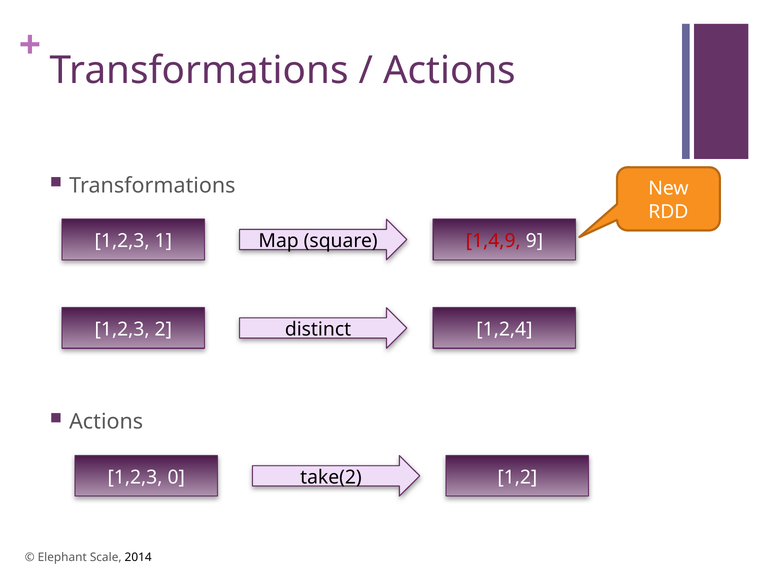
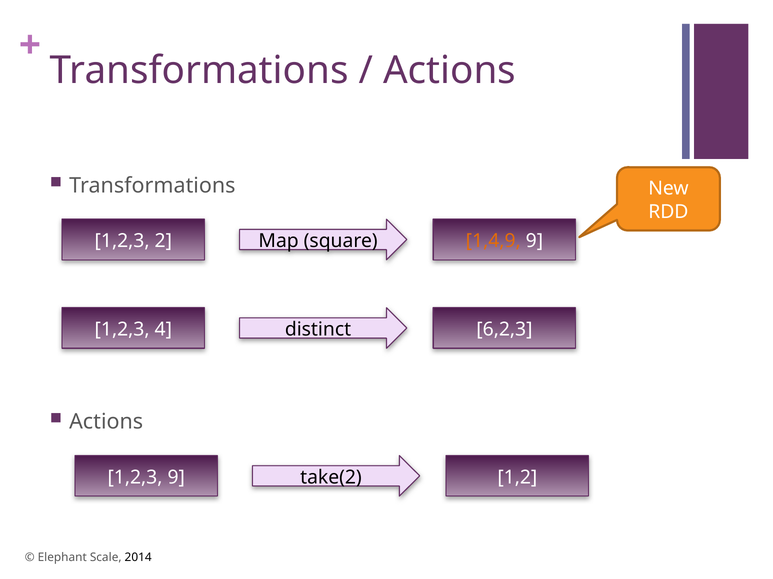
1: 1 -> 2 (163, 241)
1,4,9 colour: red -> orange (493, 241)
2: 2 -> 4 (163, 330)
1,2,4: 1,2,4 -> 6,2,3 (504, 330)
1,2,3 0: 0 -> 9 (176, 478)
